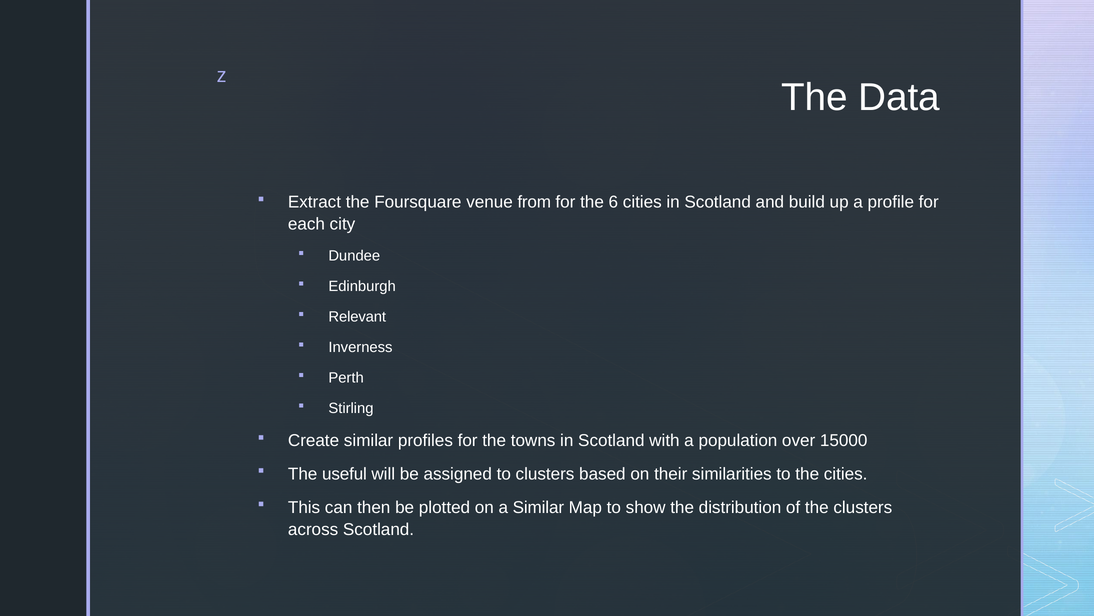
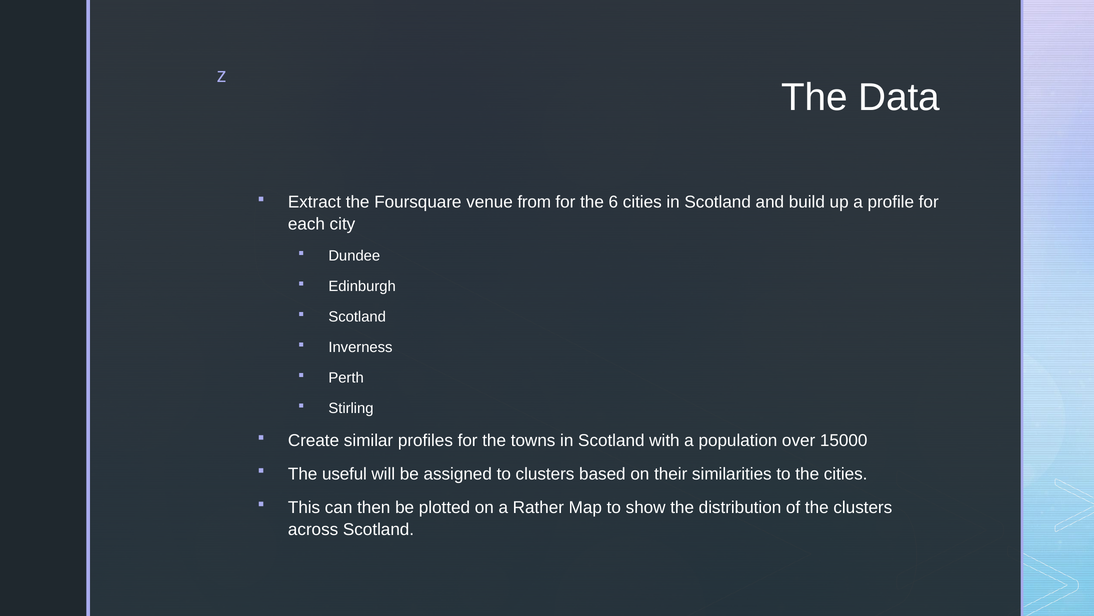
Relevant: Relevant -> Scotland (357, 317)
a Similar: Similar -> Rather (538, 507)
